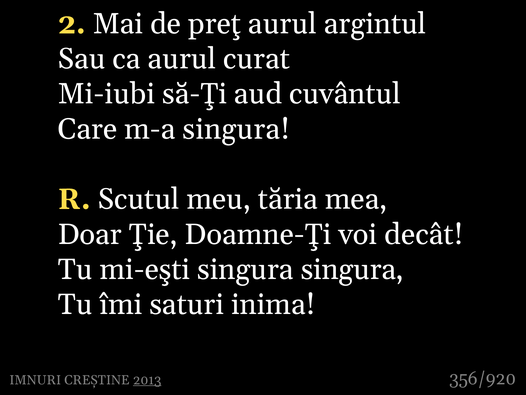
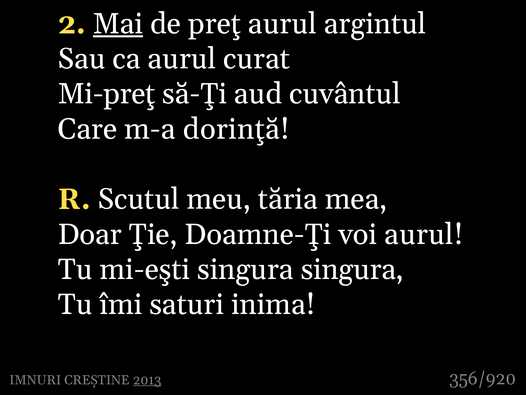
Mai underline: none -> present (118, 24)
Mi-iubi: Mi-iubi -> Mi-preţ (107, 94)
m-a singura: singura -> dorinţă (236, 129)
voi decât: decât -> aurul (424, 234)
